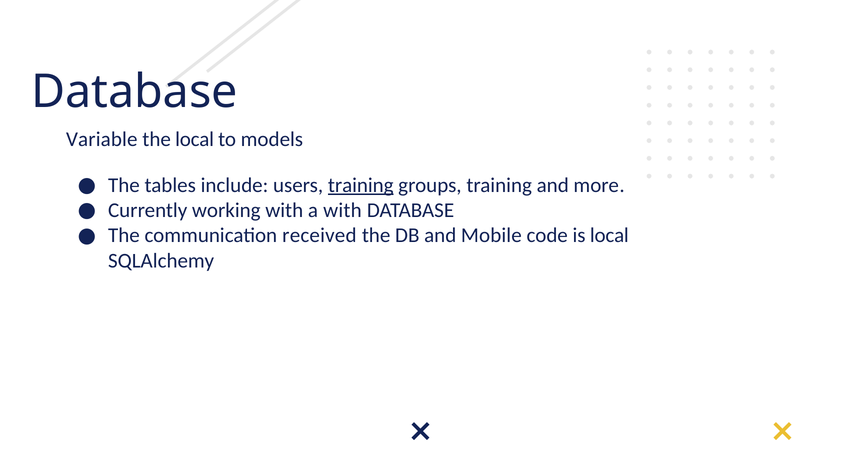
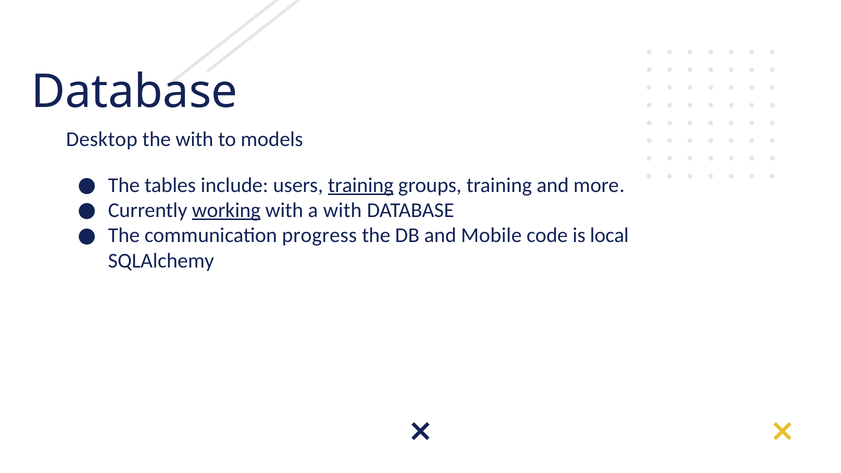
Variable: Variable -> Desktop (102, 139)
the local: local -> with (194, 139)
working underline: none -> present (226, 210)
received: received -> progress (319, 236)
